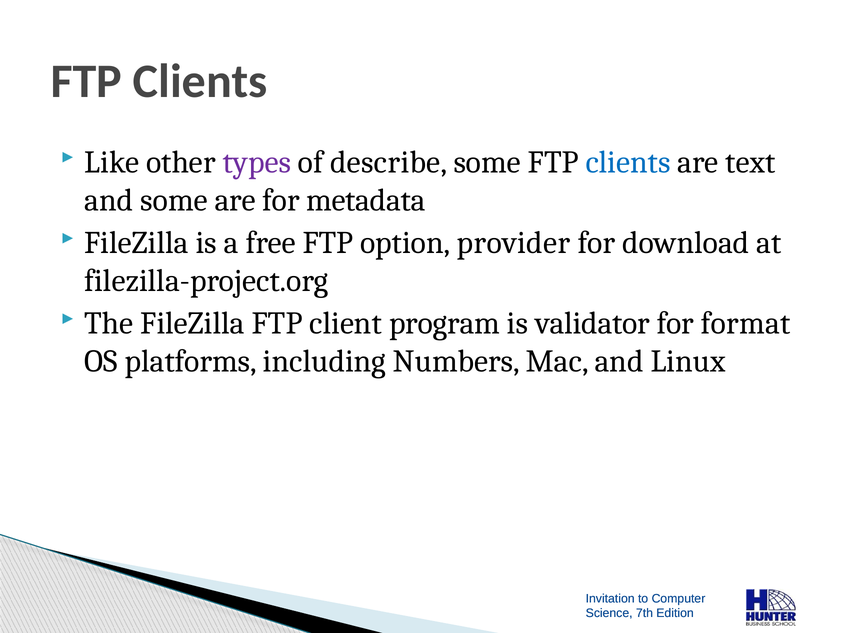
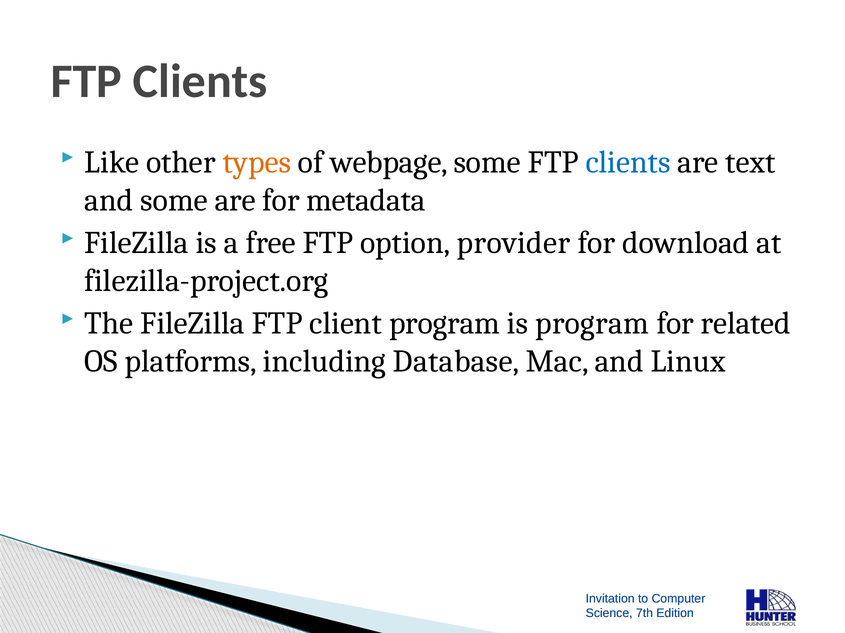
types colour: purple -> orange (257, 162)
describe: describe -> webpage (389, 162)
is validator: validator -> program (592, 324)
format: format -> related (746, 324)
Numbers: Numbers -> Database (456, 362)
